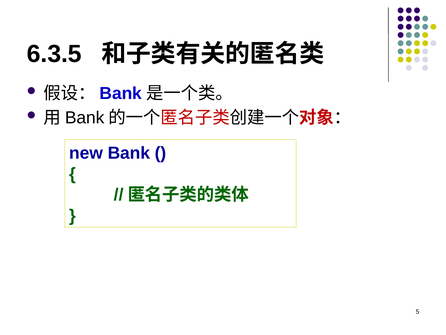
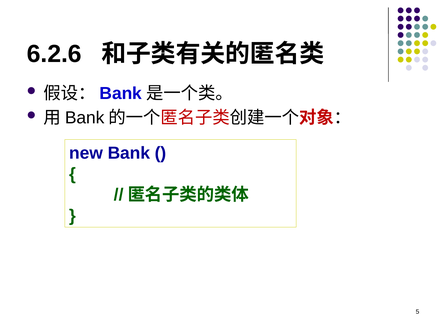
6.3.5: 6.3.5 -> 6.2.6 (54, 54)
